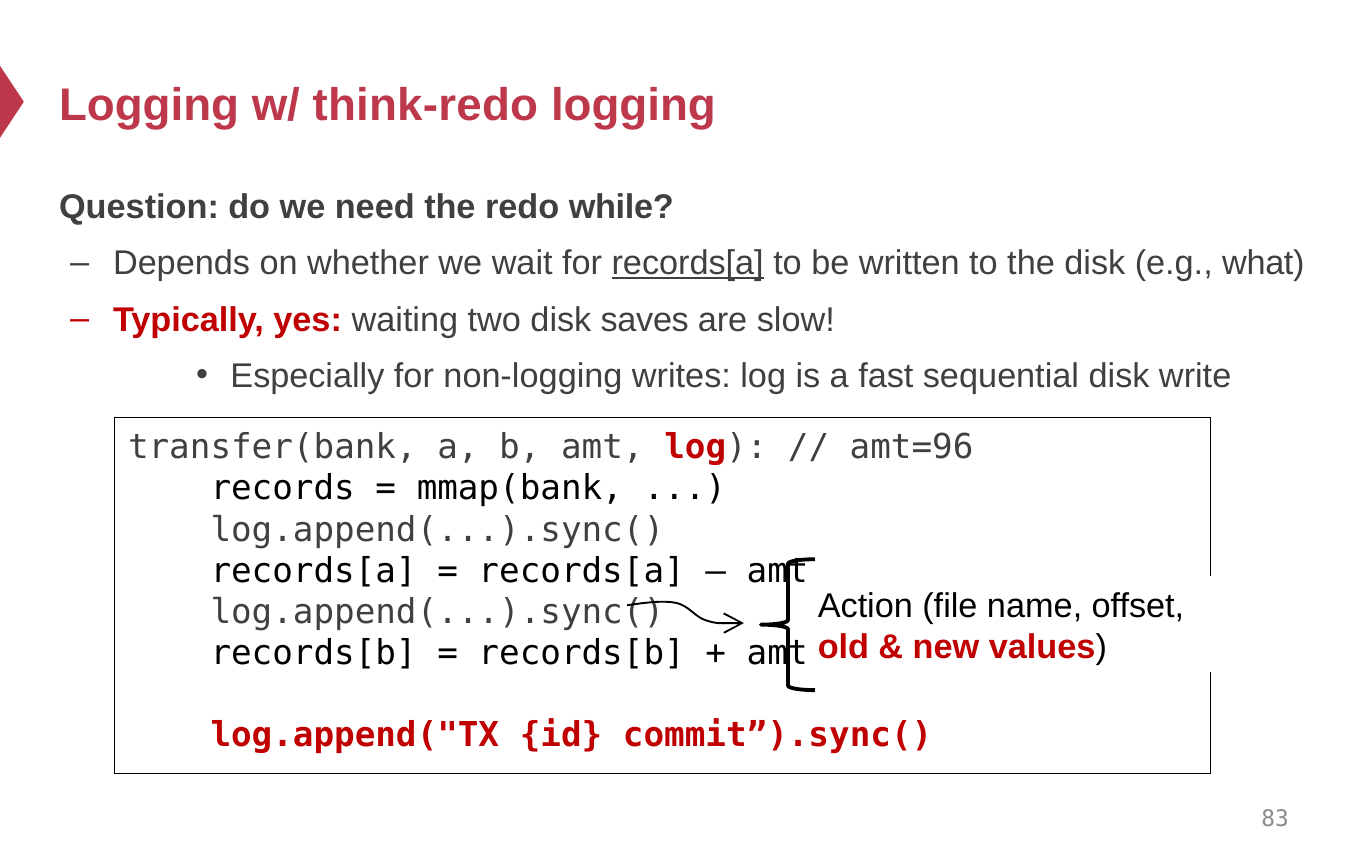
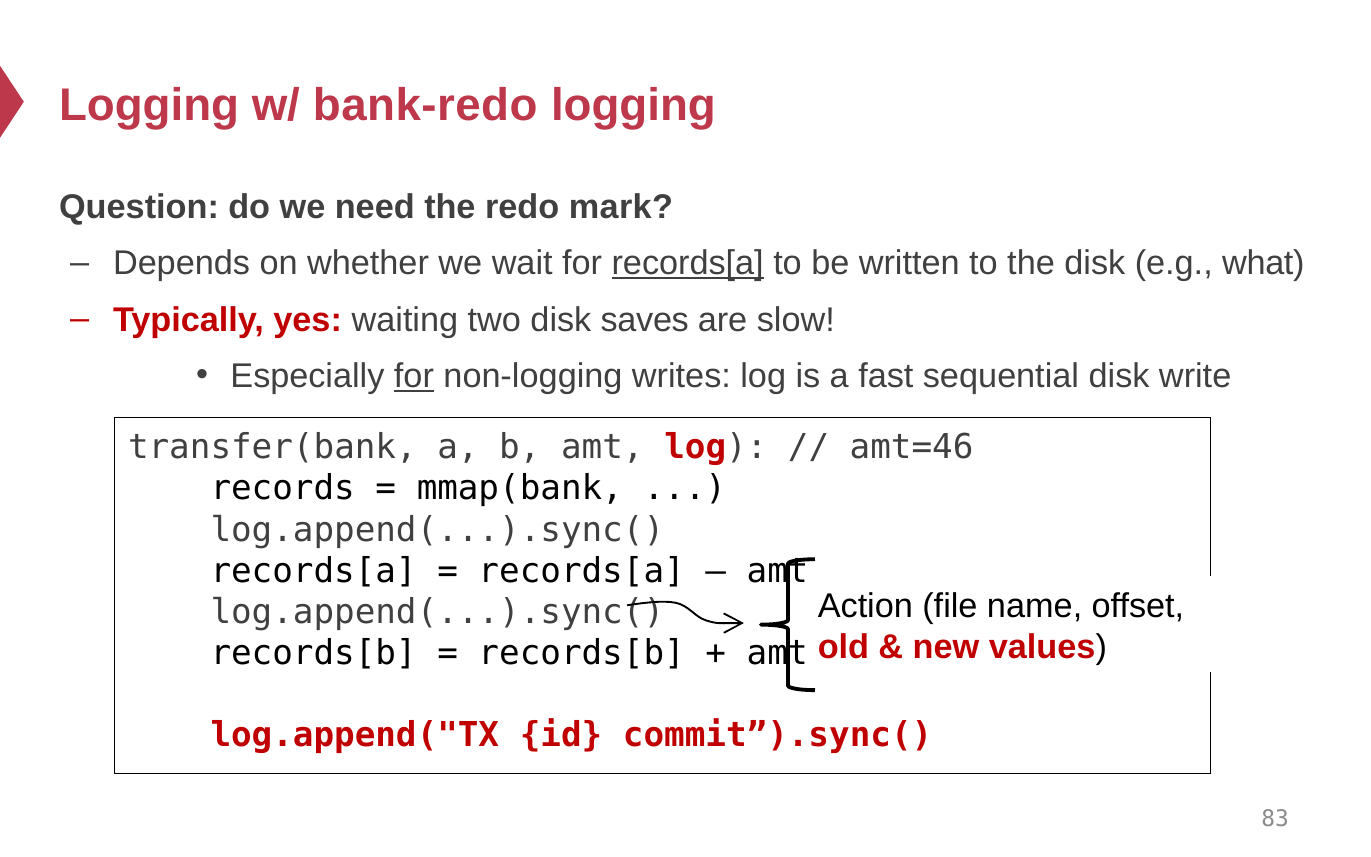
think-redo: think-redo -> bank-redo (425, 105)
while: while -> mark (621, 207)
for underline: none -> present (414, 376)
amt=96: amt=96 -> amt=46 (912, 447)
